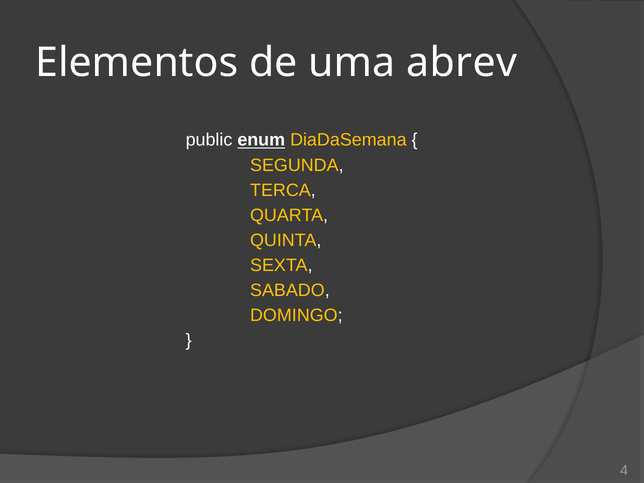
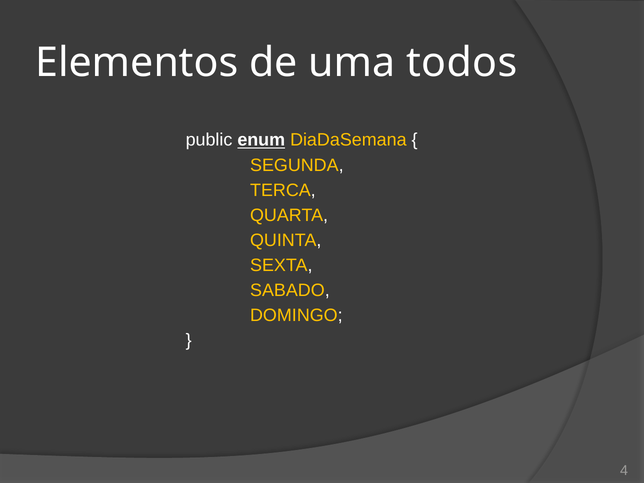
abrev: abrev -> todos (462, 62)
